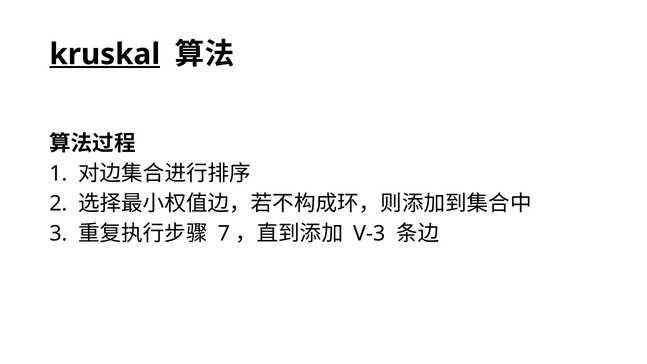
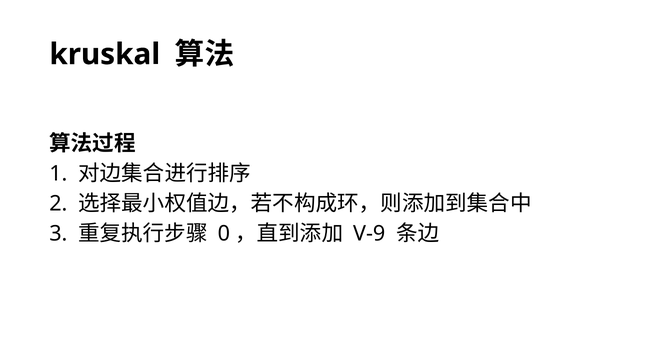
kruskal underline: present -> none (105, 54)
7: 7 -> 0 (224, 234)
V-3: V-3 -> V-9 (369, 234)
